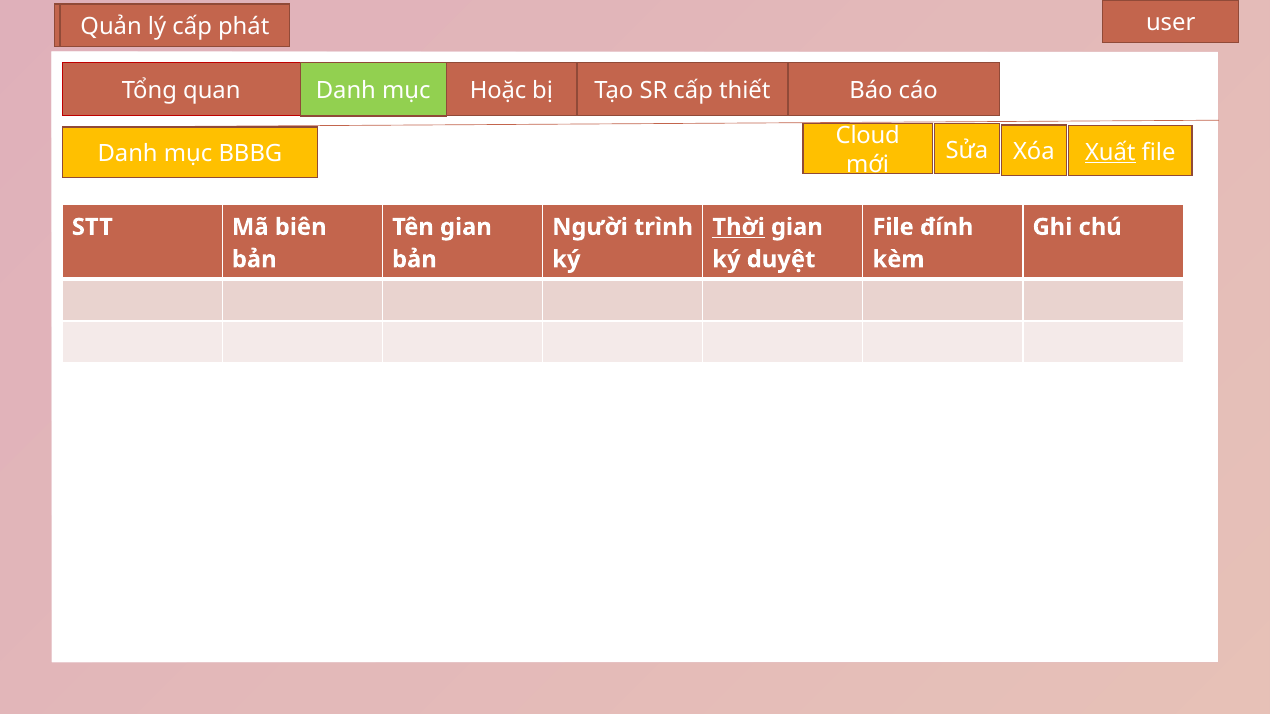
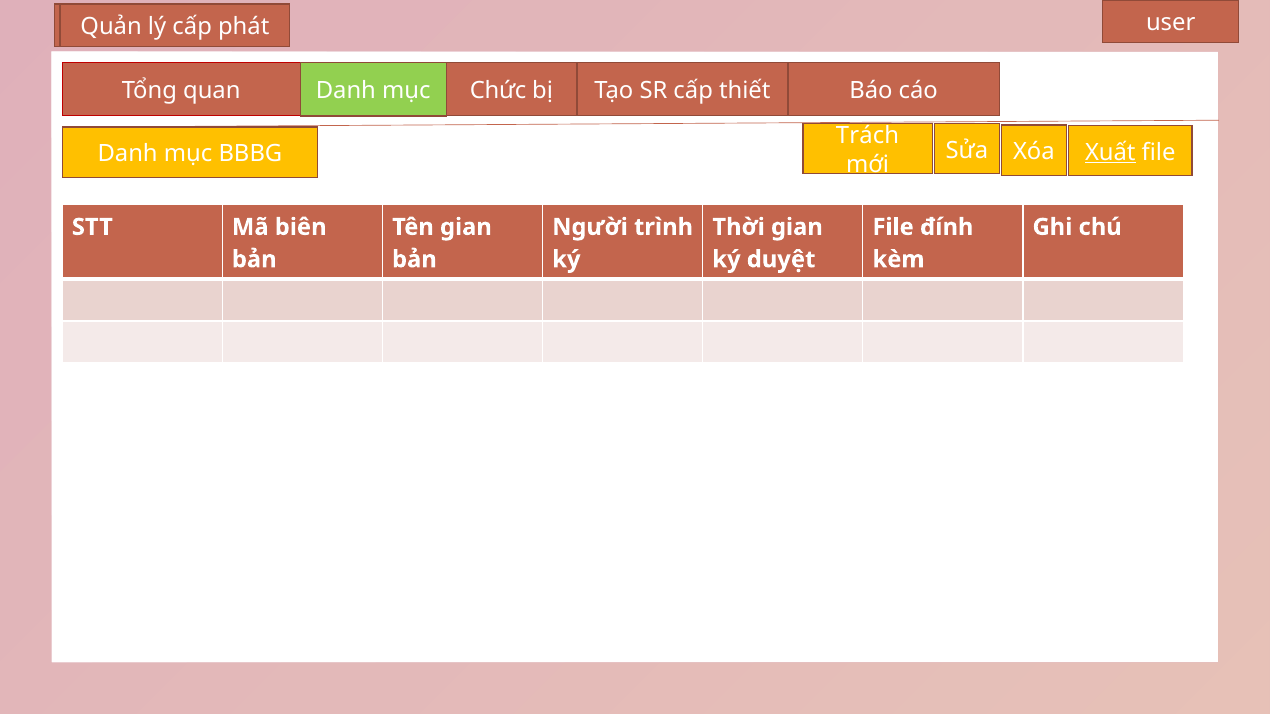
Hoặc: Hoặc -> Chức (498, 91)
Cloud: Cloud -> Trách (867, 136)
Thời underline: present -> none (739, 227)
